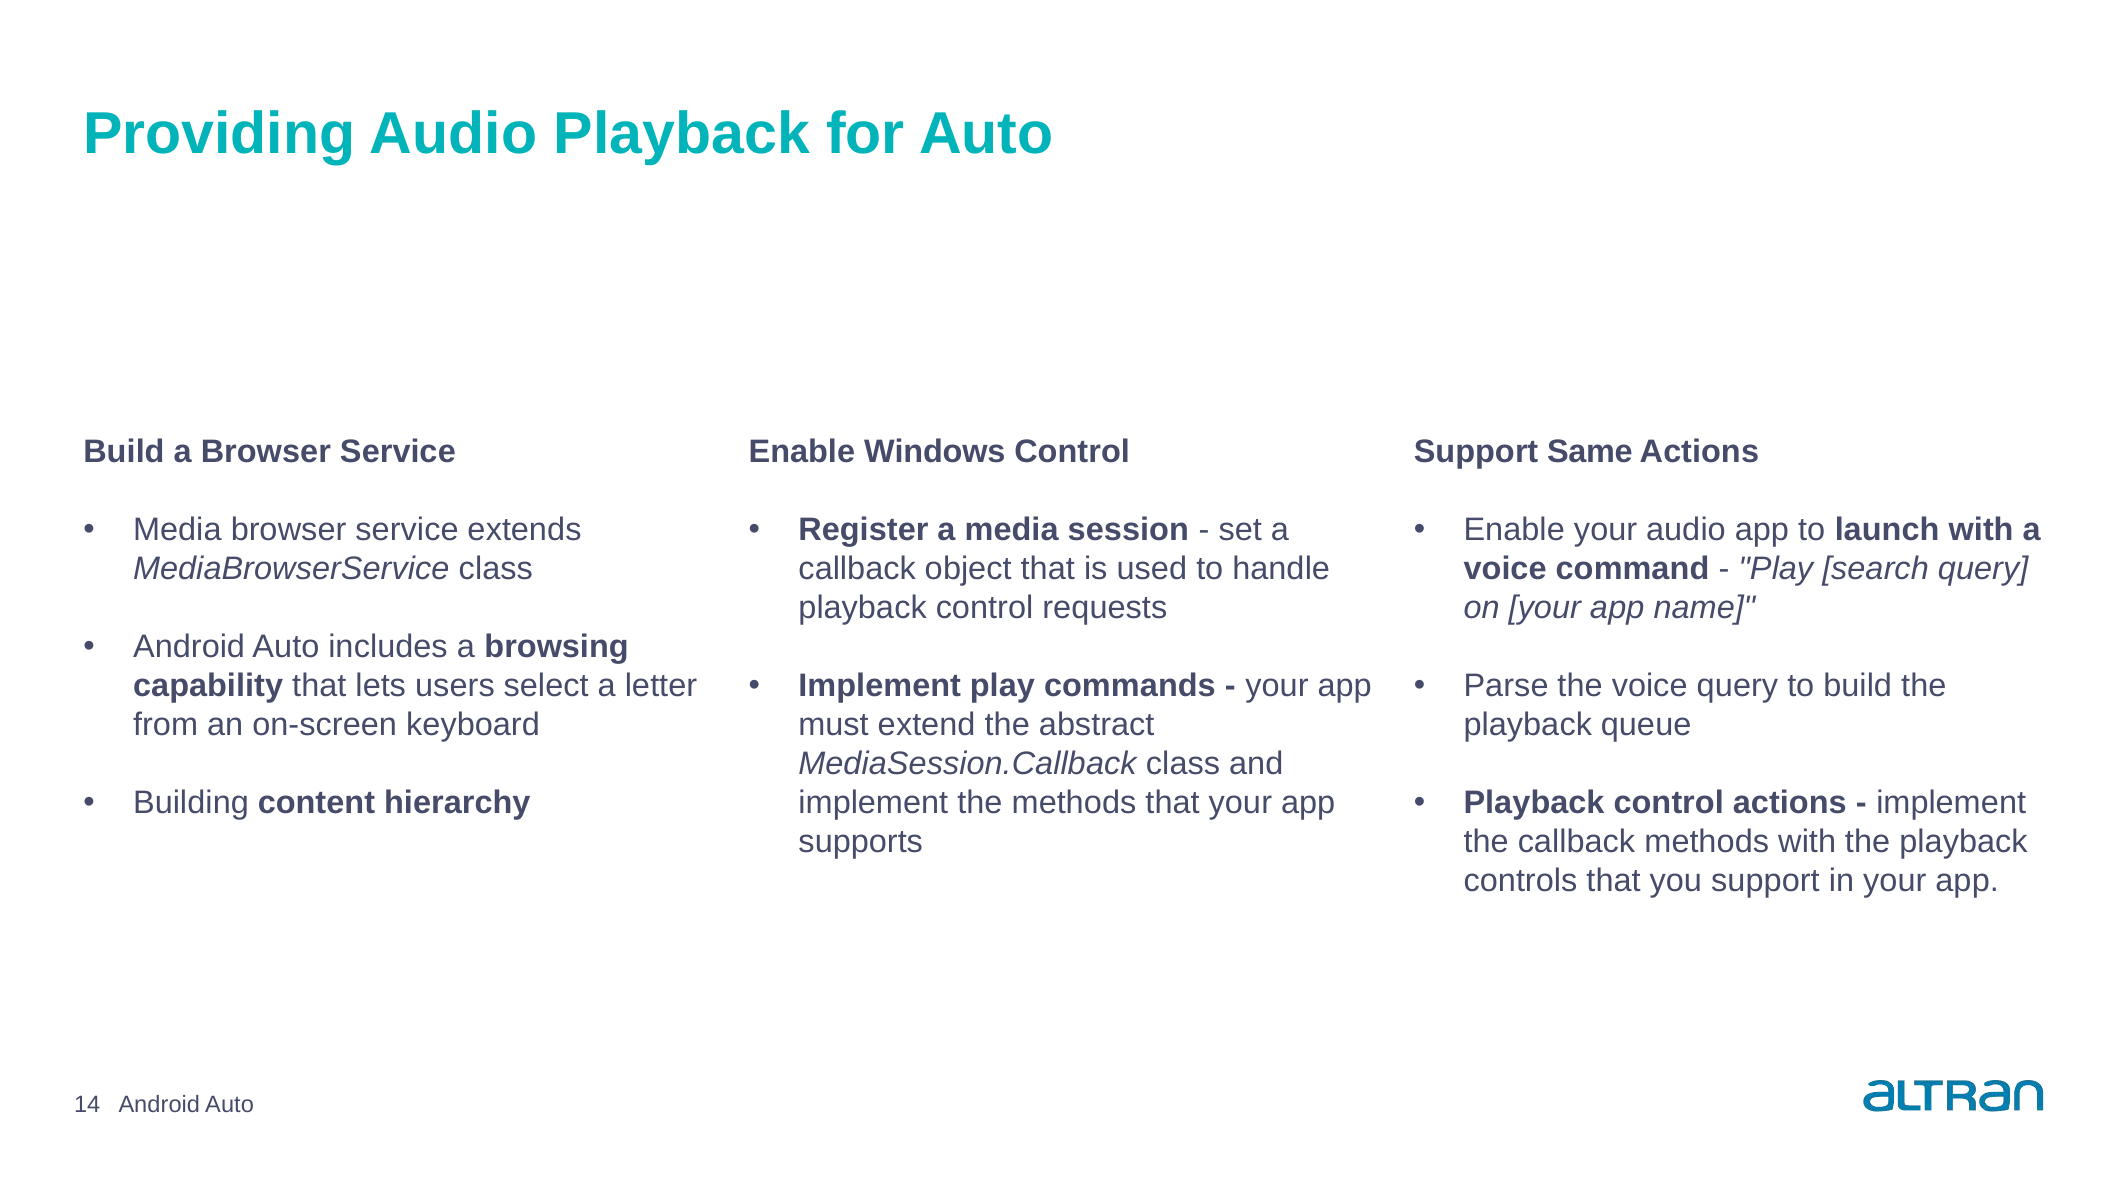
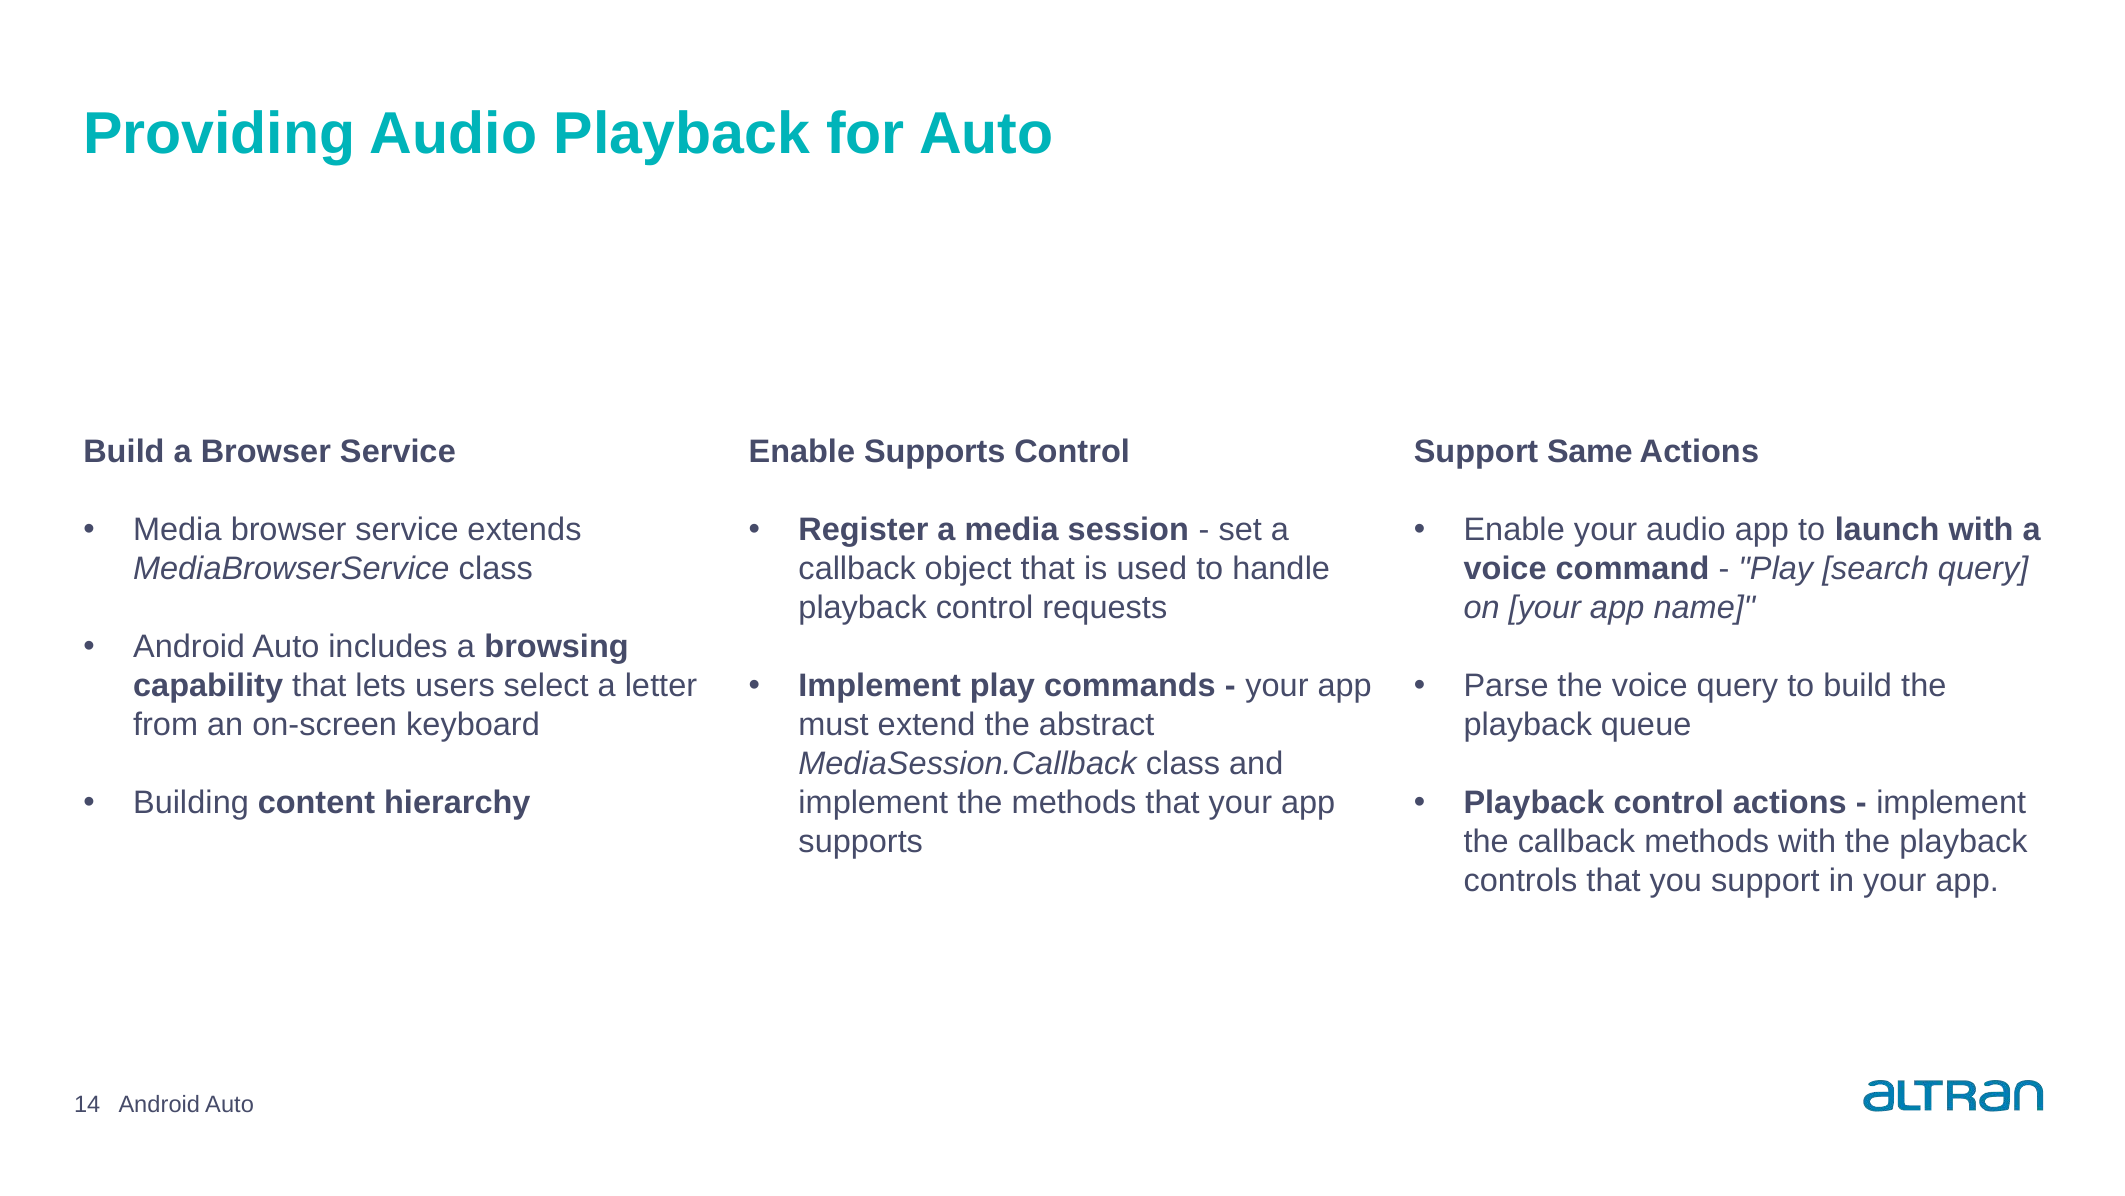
Enable Windows: Windows -> Supports (935, 452)
